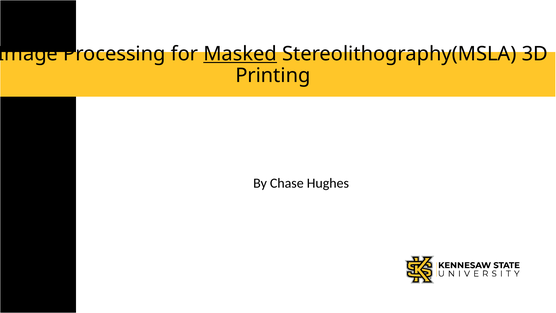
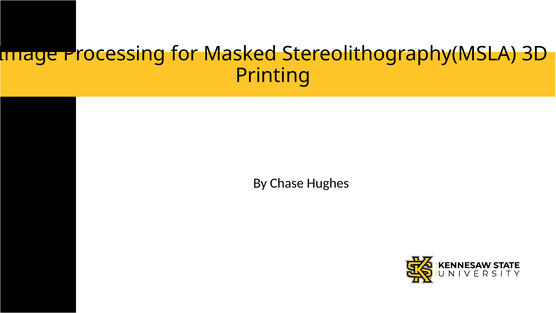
Masked underline: present -> none (240, 54)
